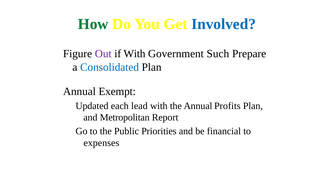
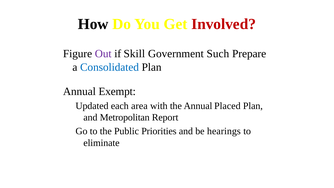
How colour: green -> black (93, 24)
Involved colour: blue -> red (224, 24)
if With: With -> Skill (134, 54)
lead: lead -> area (139, 106)
Profits: Profits -> Placed (227, 106)
financial: financial -> hearings (224, 131)
expenses: expenses -> eliminate (101, 143)
